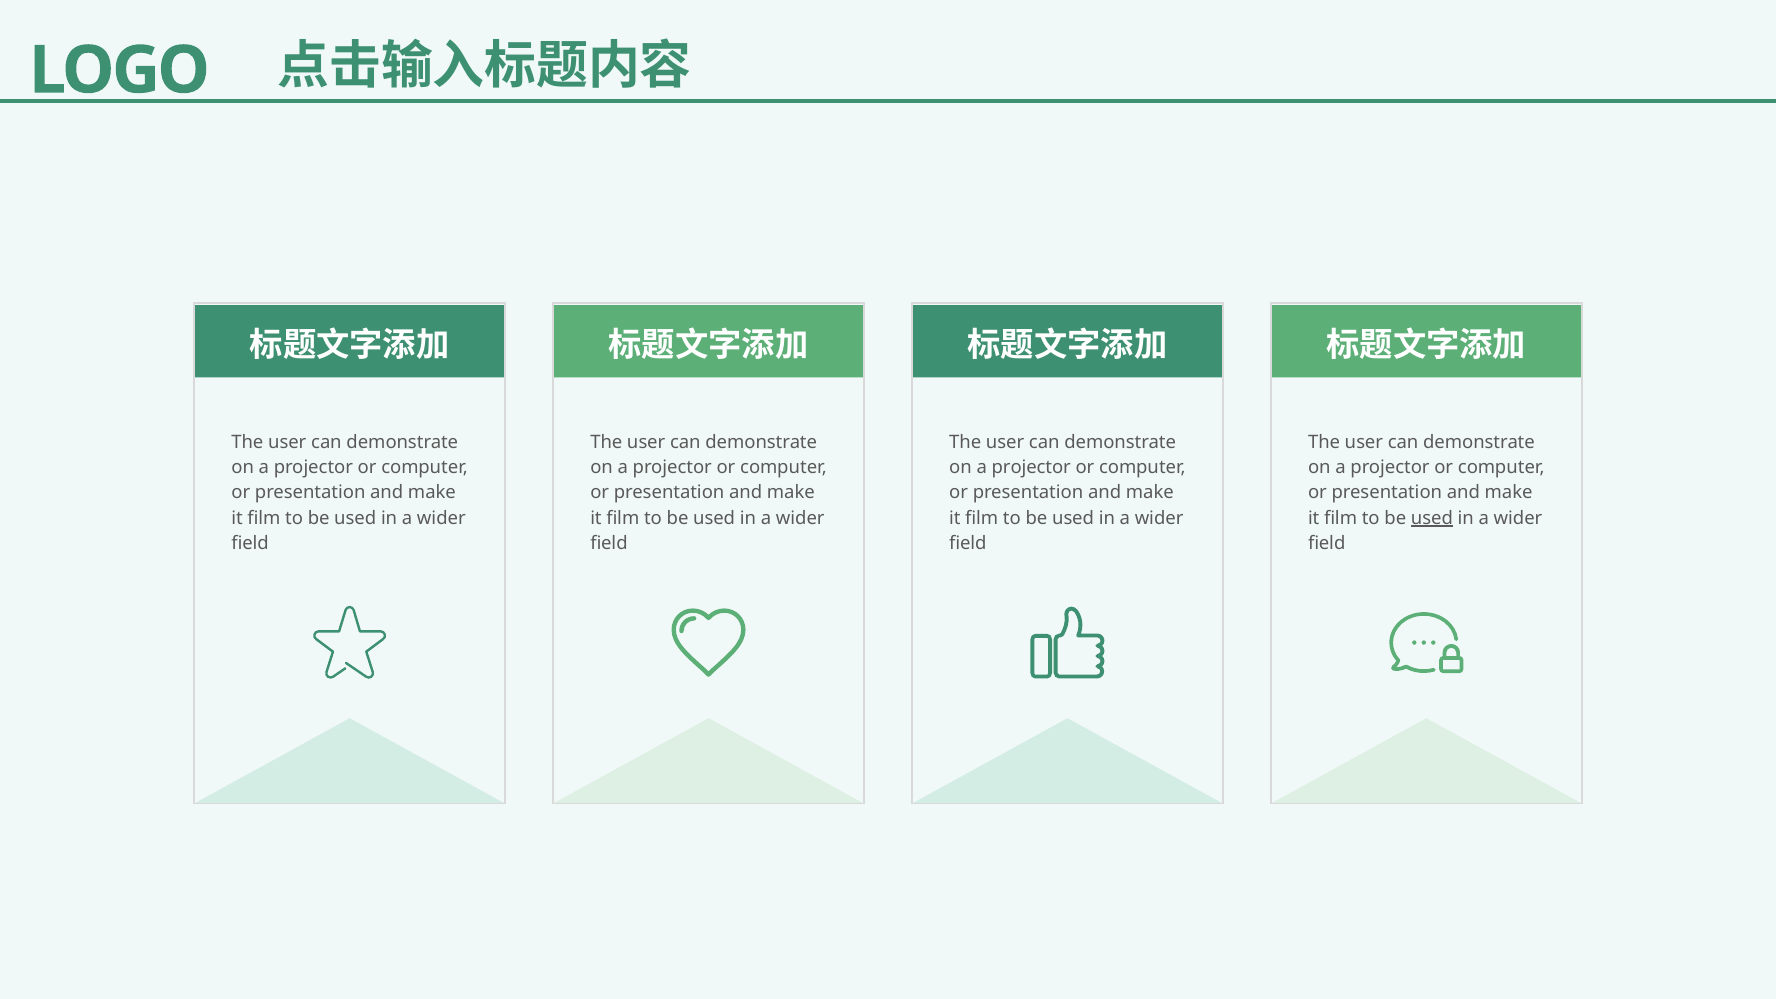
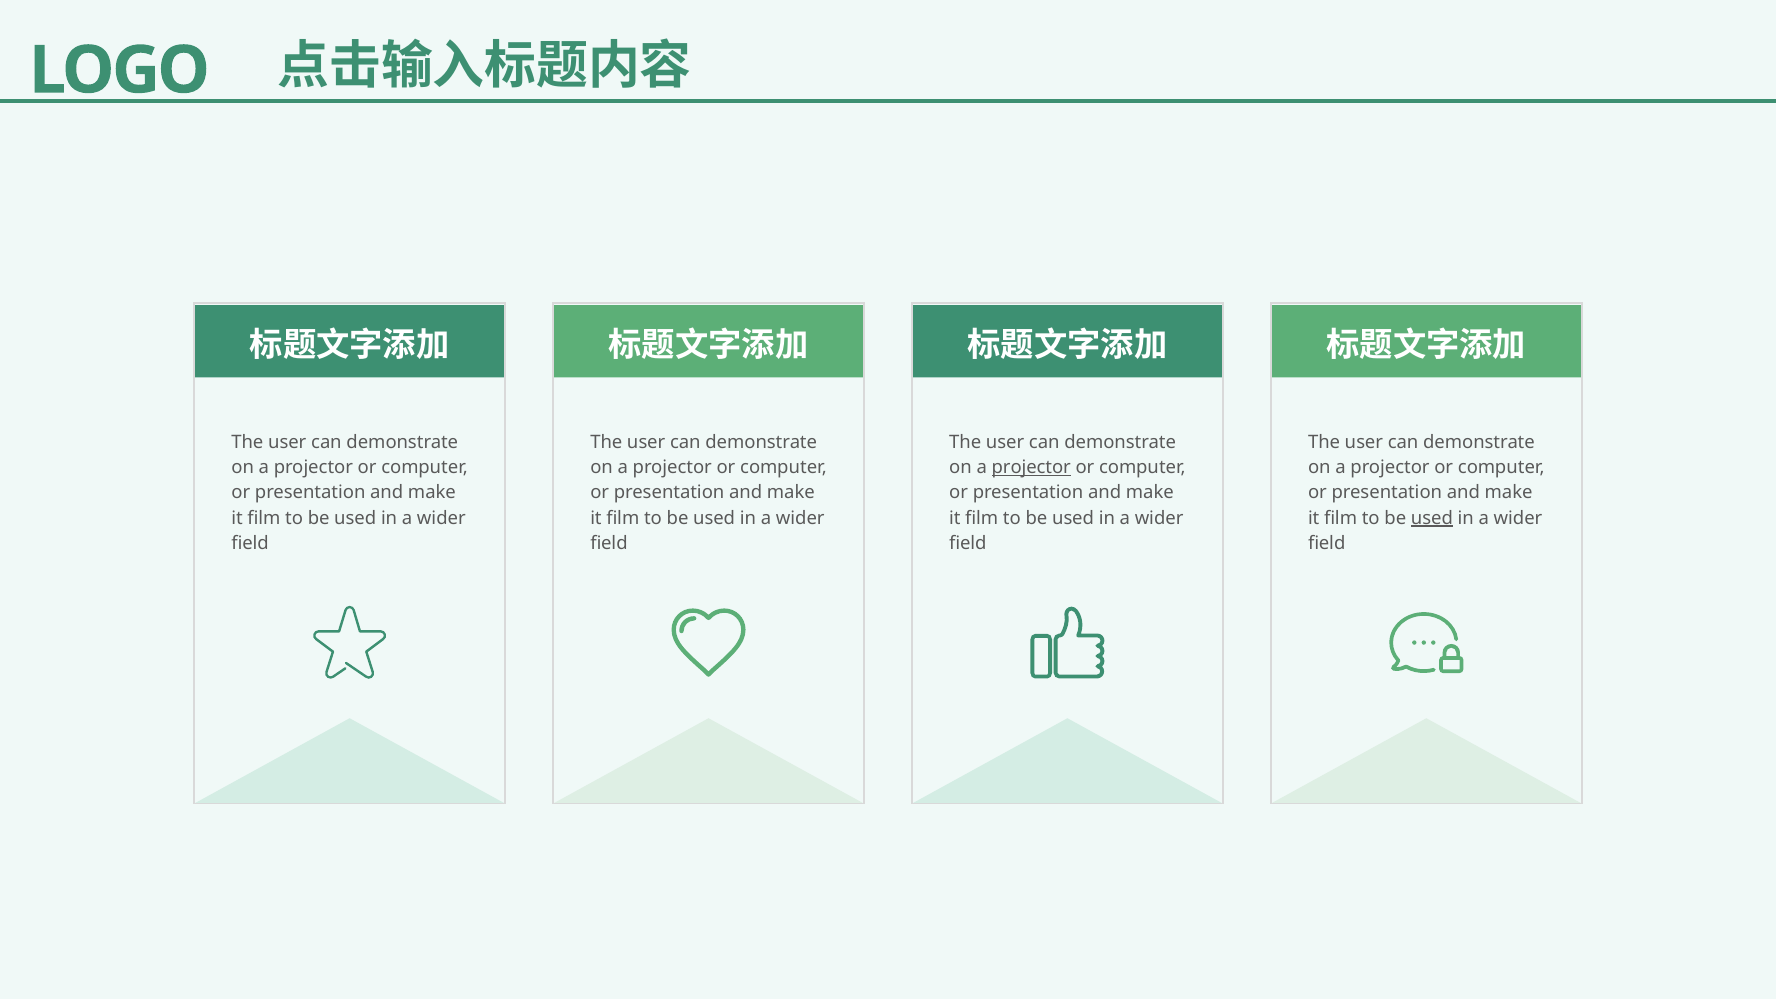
projector underline: none -> present (1031, 467)
